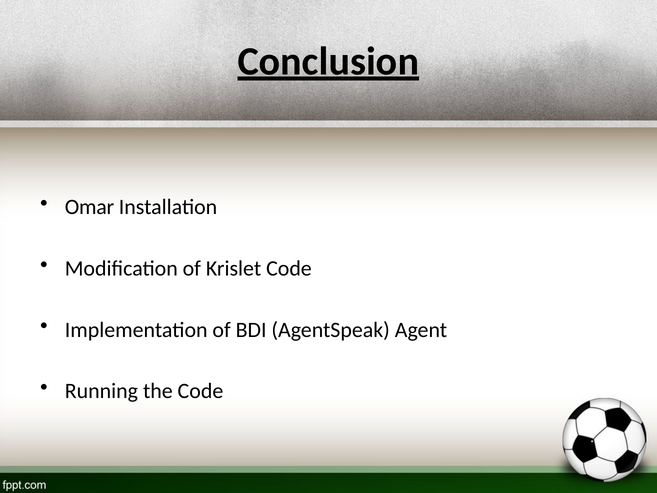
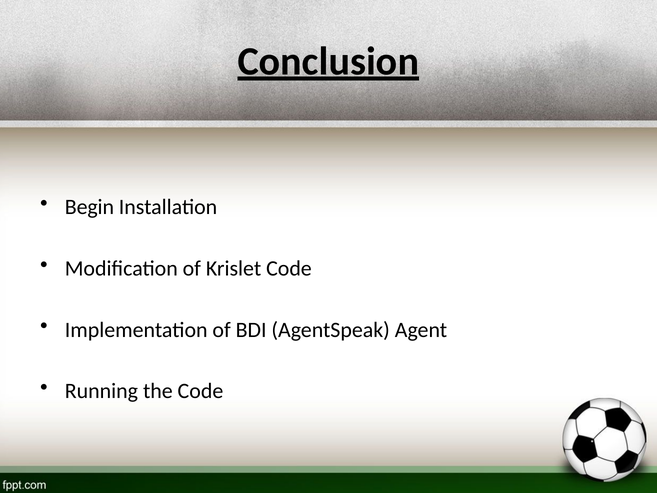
Omar: Omar -> Begin (89, 207)
